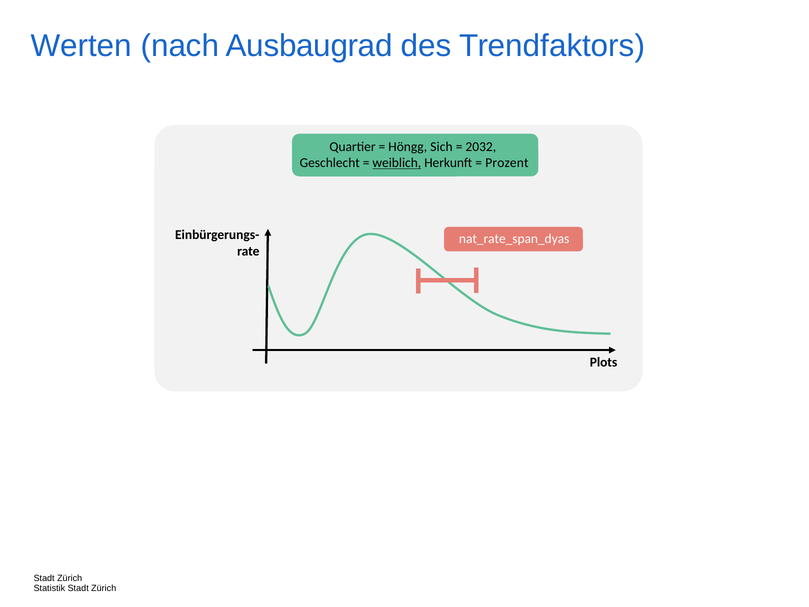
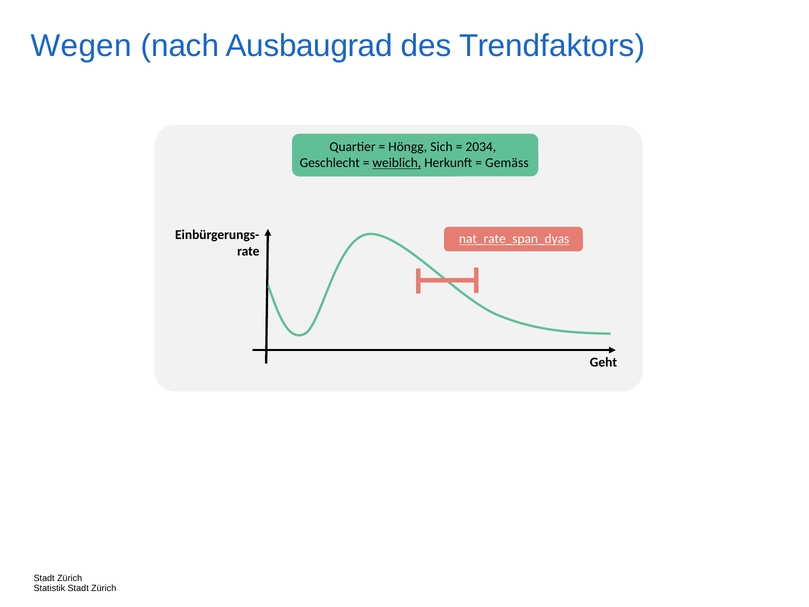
Werten: Werten -> Wegen (81, 46)
2032: 2032 -> 2034 (481, 147)
Prozent: Prozent -> Gemäss (507, 163)
nat_rate_span_dyas underline: none -> present (514, 239)
Plots: Plots -> Geht (603, 362)
